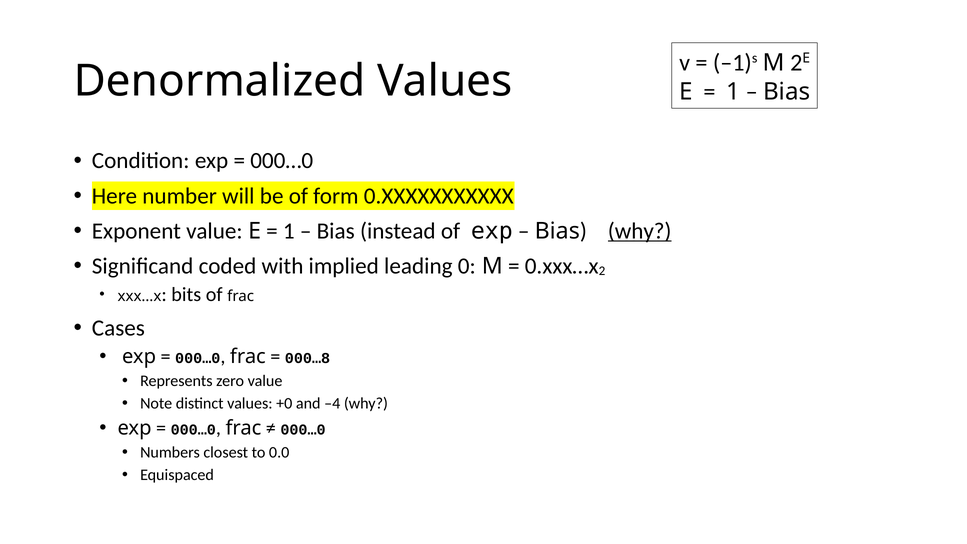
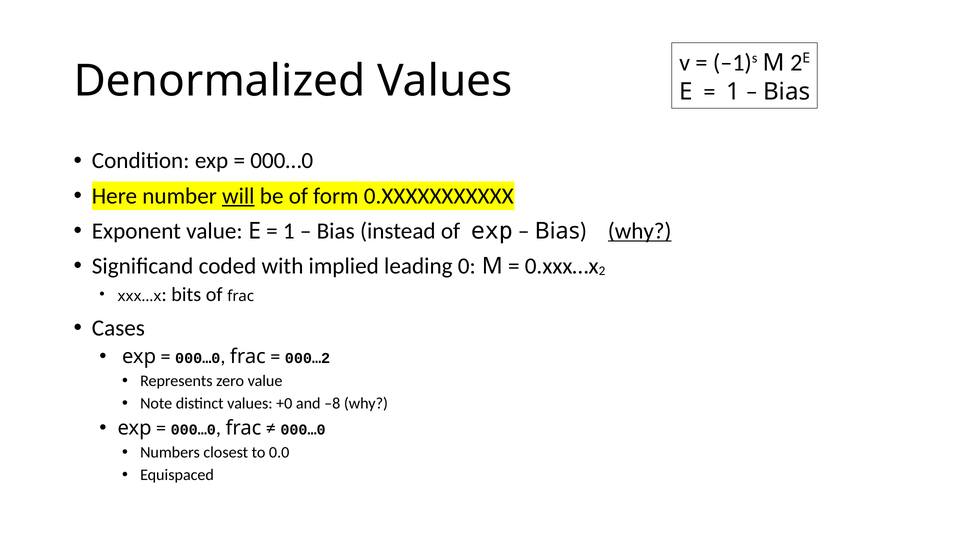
will underline: none -> present (238, 196)
000…8: 000…8 -> 000…2 (308, 358)
–4: –4 -> –8 (332, 403)
